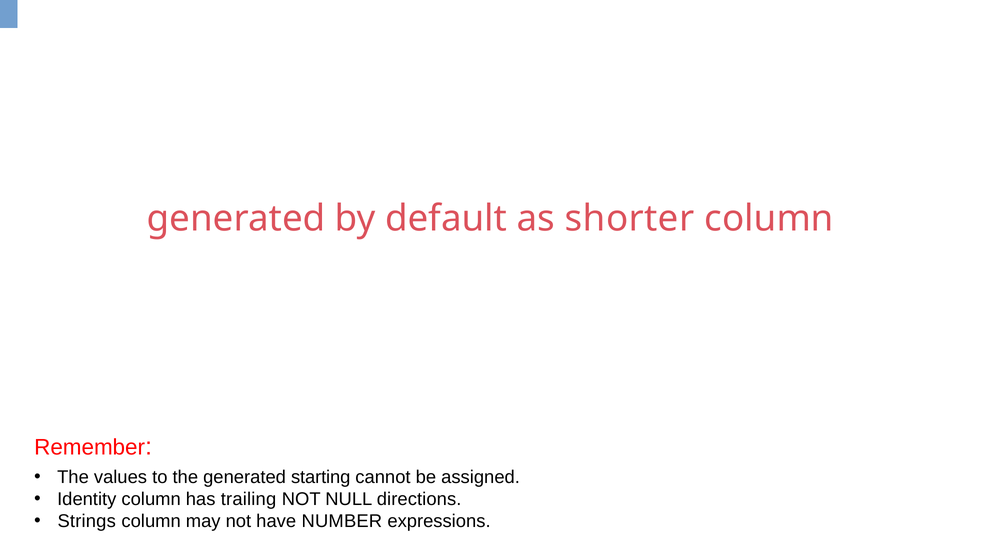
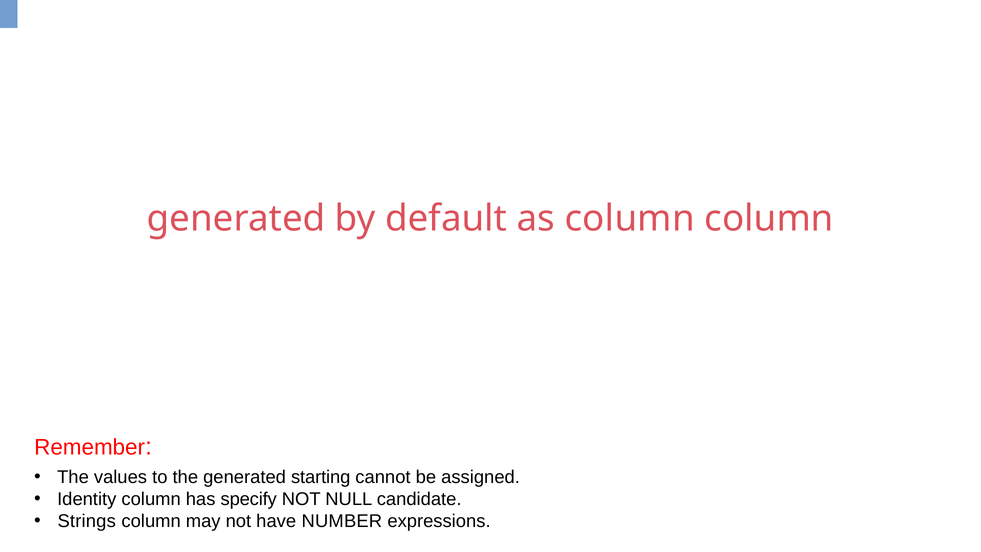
as shorter: shorter -> column (630, 218)
trailing: trailing -> specify (249, 499)
directions: directions -> candidate (419, 499)
